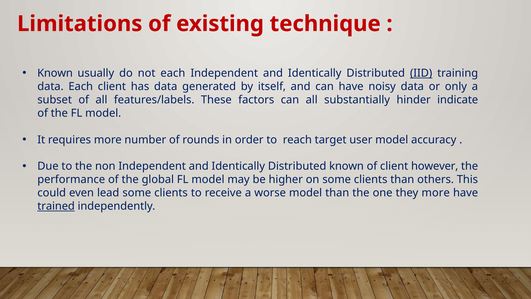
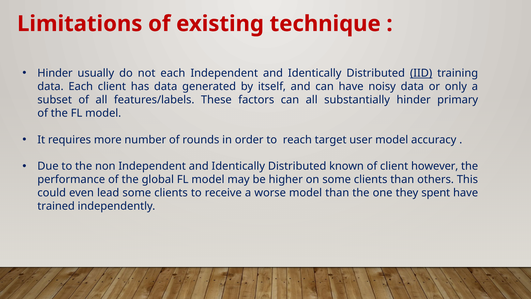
Known: Known -> Hinder (55, 73)
indicate: indicate -> primary (458, 100)
they more: more -> spent (436, 193)
trained underline: present -> none (56, 206)
